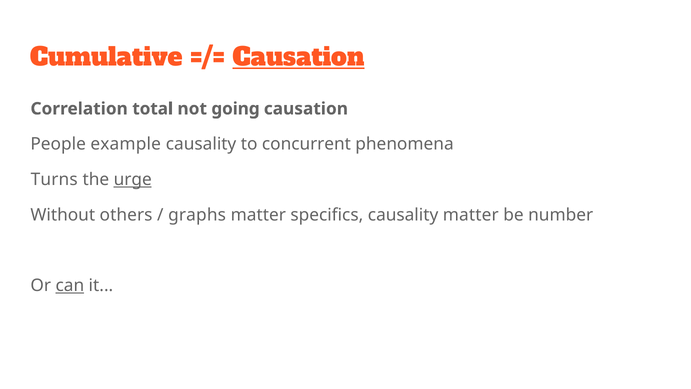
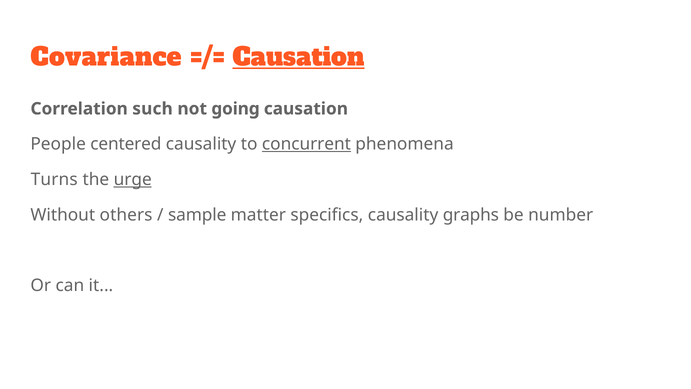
Cumulative: Cumulative -> Covariance (106, 57)
total: total -> such (153, 109)
example: example -> centered (126, 144)
concurrent underline: none -> present (306, 144)
graphs: graphs -> sample (197, 215)
causality matter: matter -> graphs (471, 215)
can underline: present -> none (70, 285)
